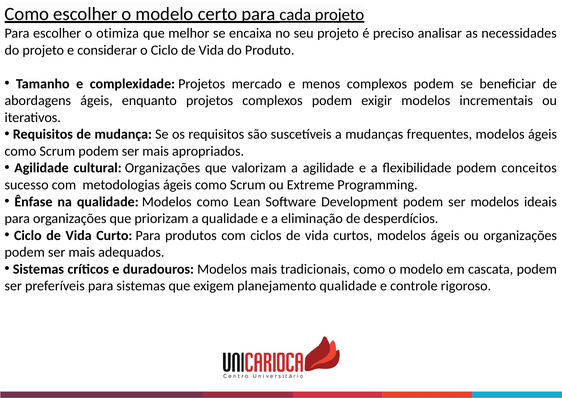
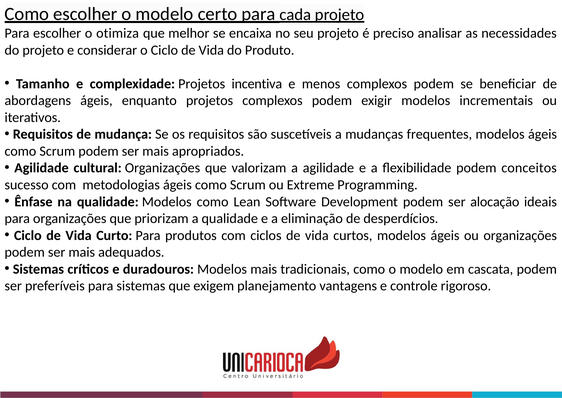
mercado: mercado -> incentiva (257, 84)
ser modelos: modelos -> alocação (495, 201)
planejamento qualidade: qualidade -> vantagens (348, 286)
